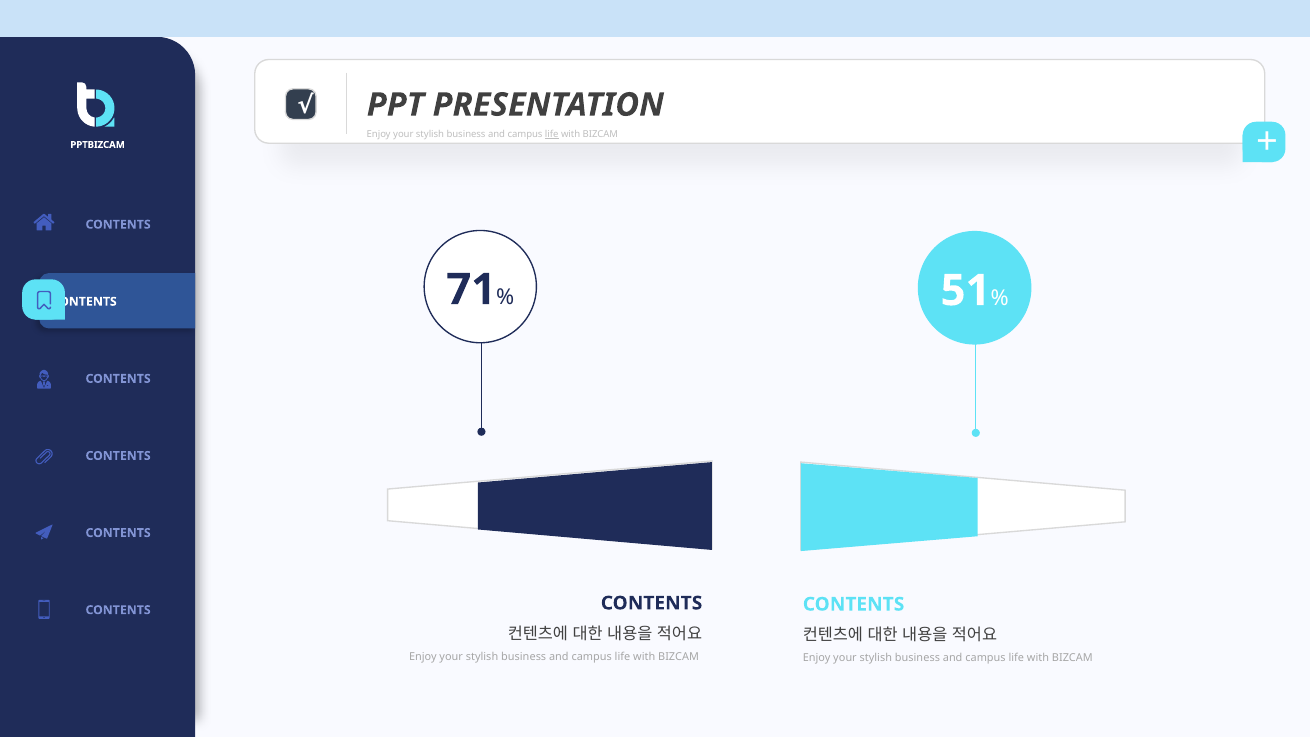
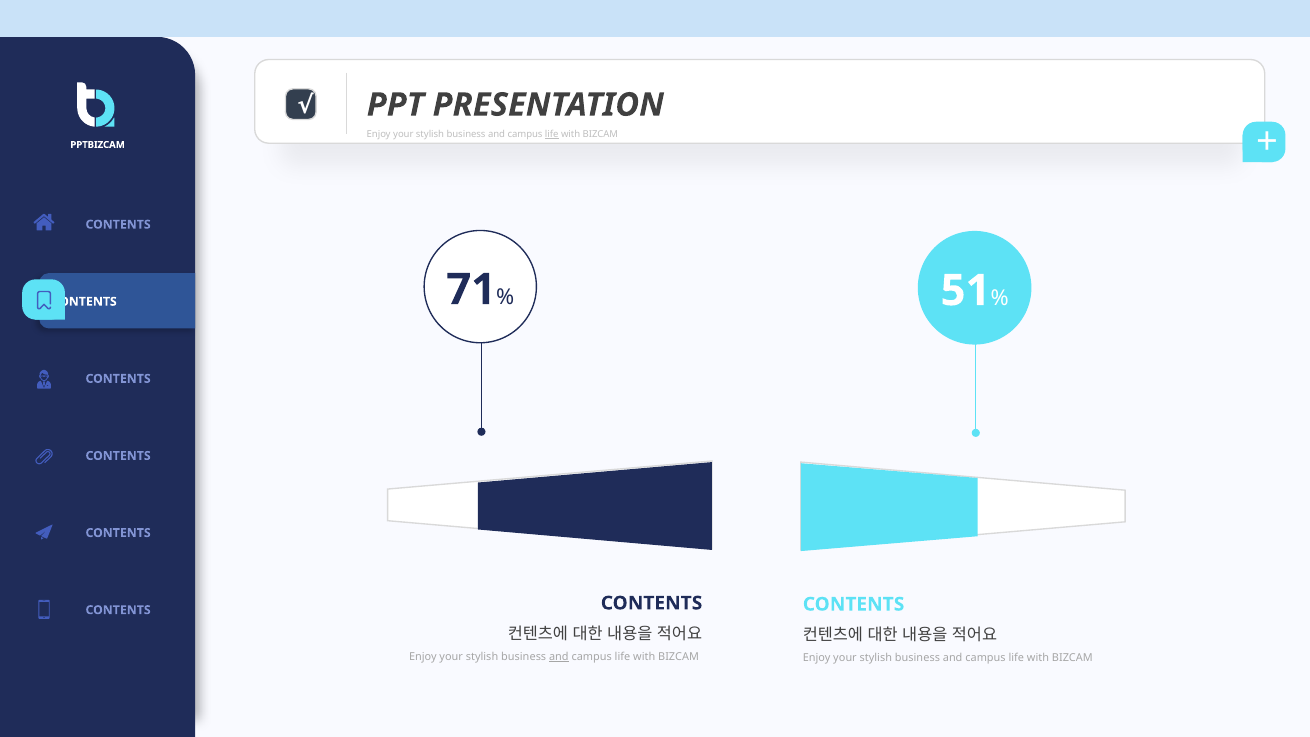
and underline: none -> present (559, 656)
